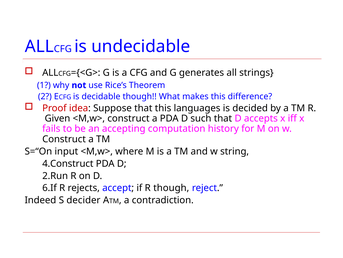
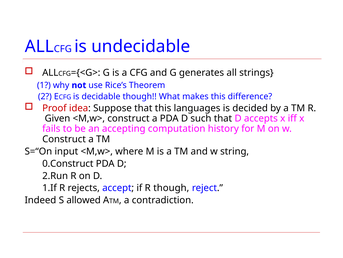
4.Construct: 4.Construct -> 0.Construct (68, 163)
6.If: 6.If -> 1.If (50, 188)
decider: decider -> allowed (84, 200)
